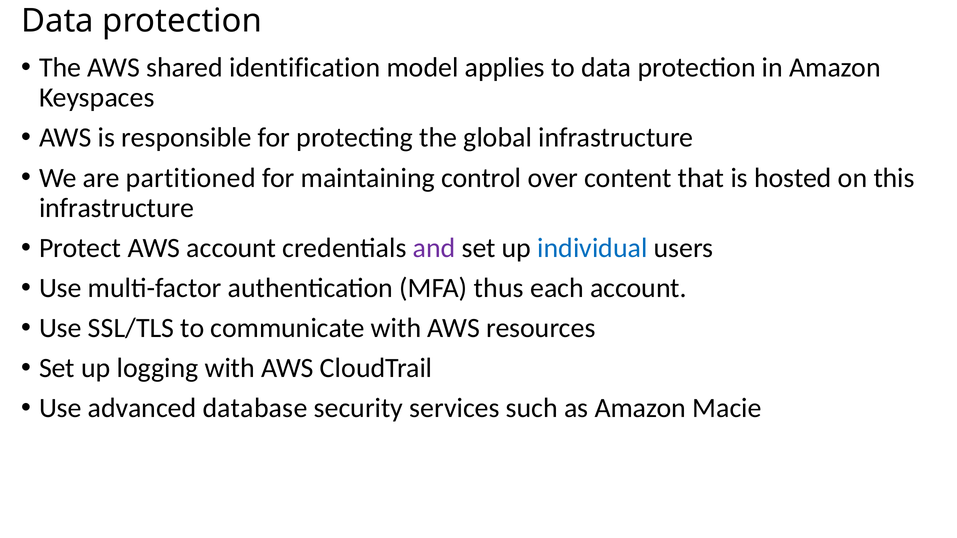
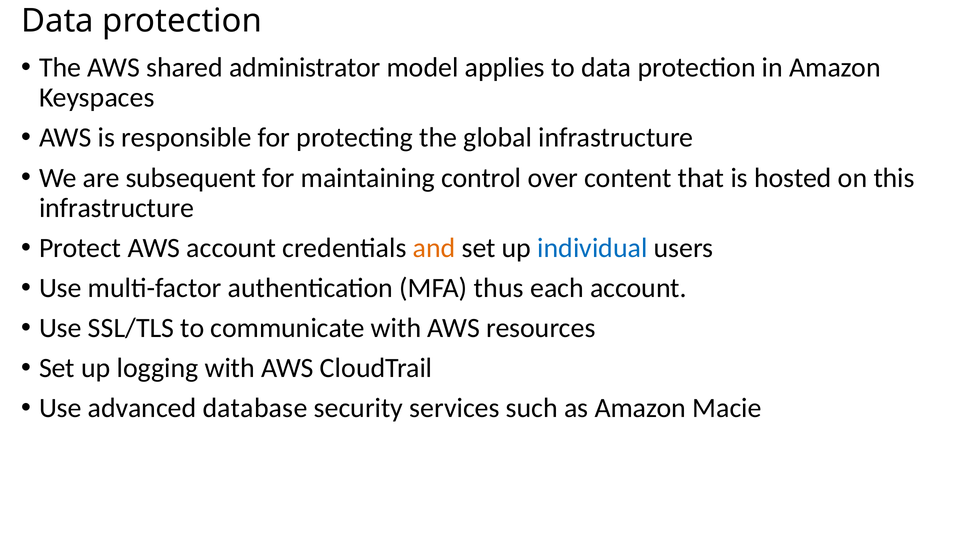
identification: identification -> administrator (305, 68)
partitioned: partitioned -> subsequent (191, 178)
and colour: purple -> orange (434, 248)
